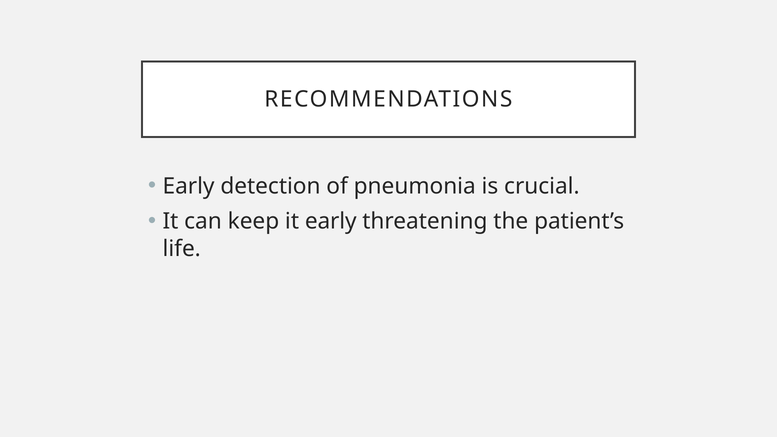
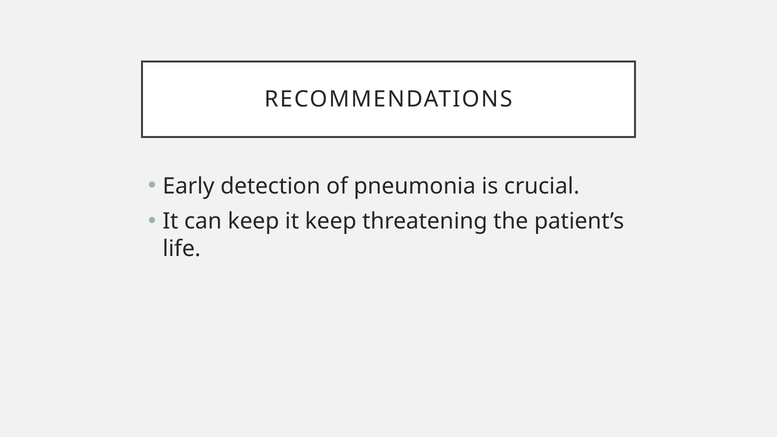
it early: early -> keep (331, 221)
